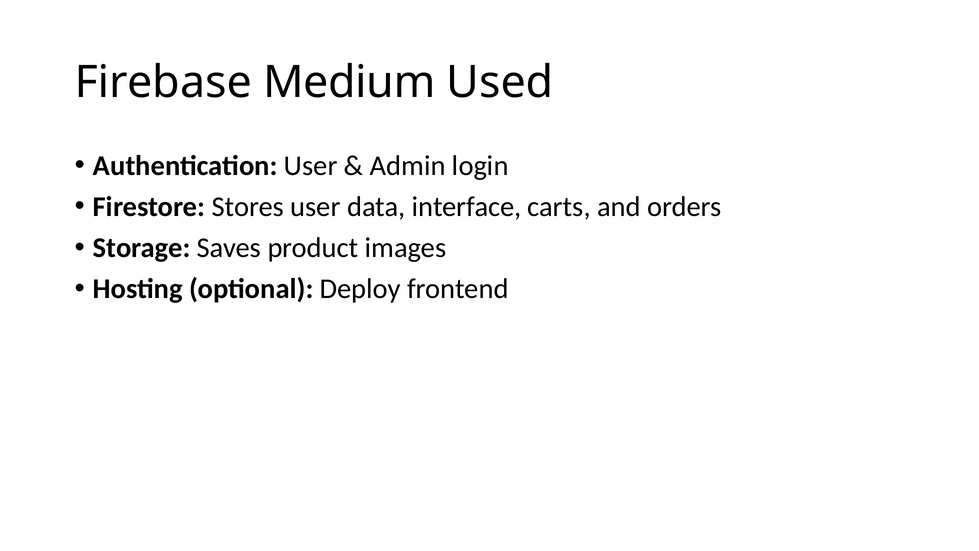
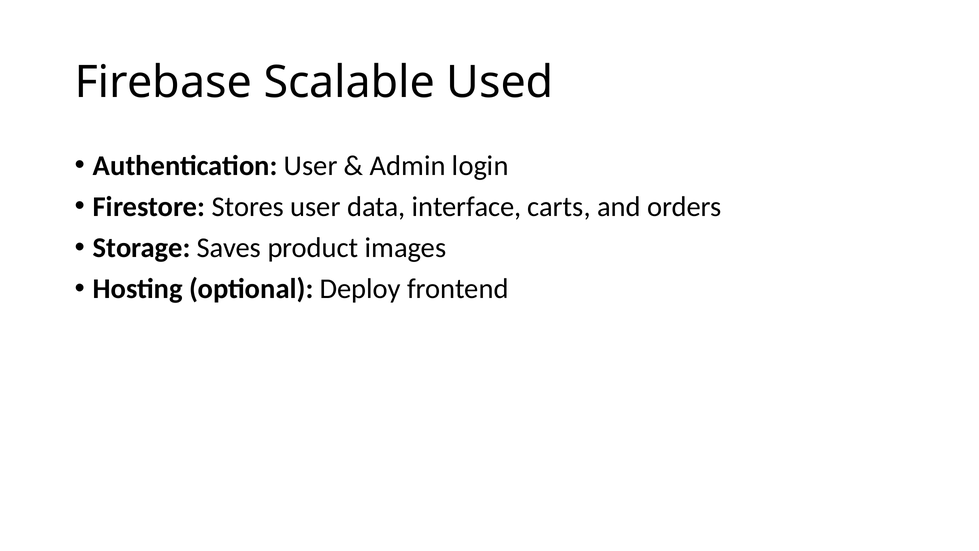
Medium: Medium -> Scalable (349, 82)
